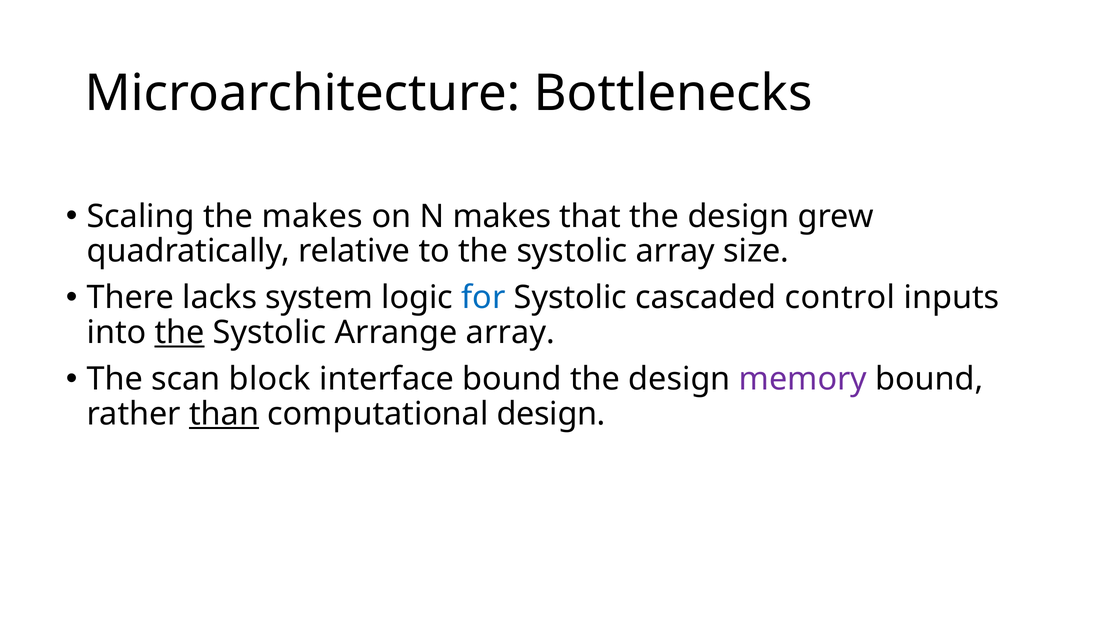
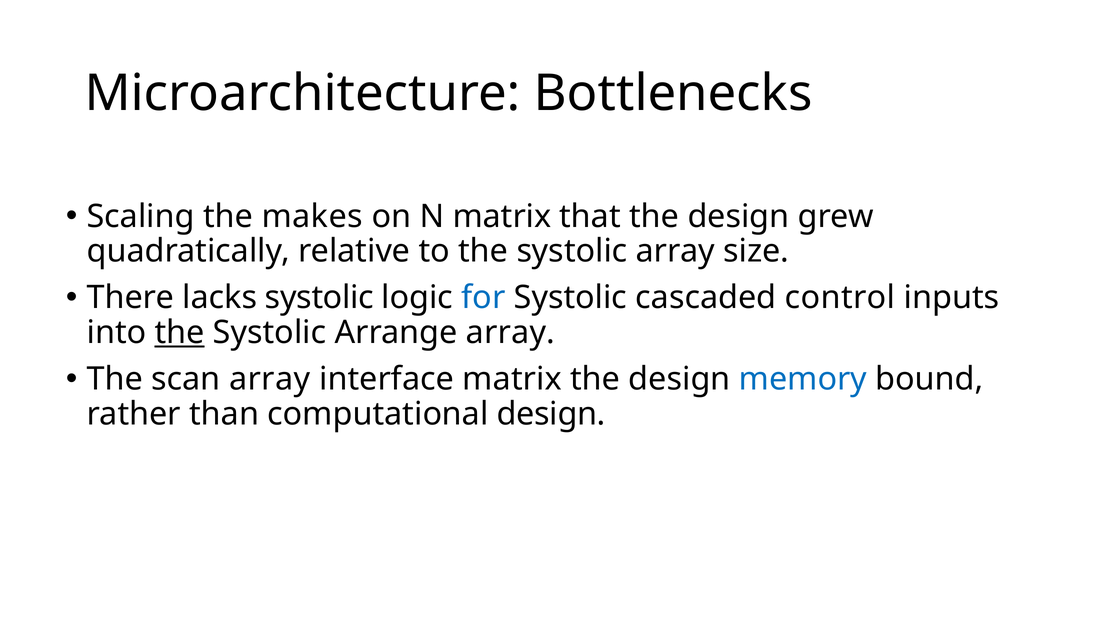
N makes: makes -> matrix (502, 216)
lacks system: system -> systolic (319, 298)
scan block: block -> array (270, 379)
interface bound: bound -> matrix (512, 379)
memory colour: purple -> blue (803, 379)
than underline: present -> none (224, 414)
